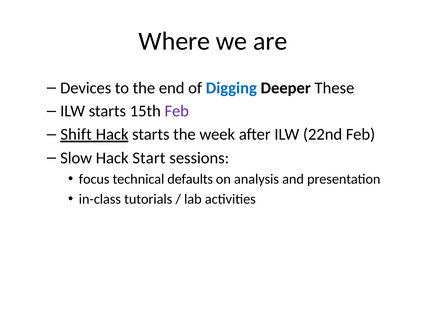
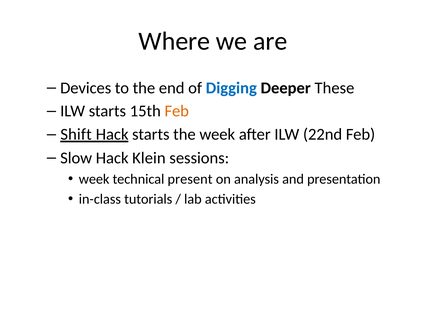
Feb colour: purple -> orange (177, 111)
Start: Start -> Klein (149, 158)
focus: focus -> week (94, 179)
defaults: defaults -> present (190, 179)
